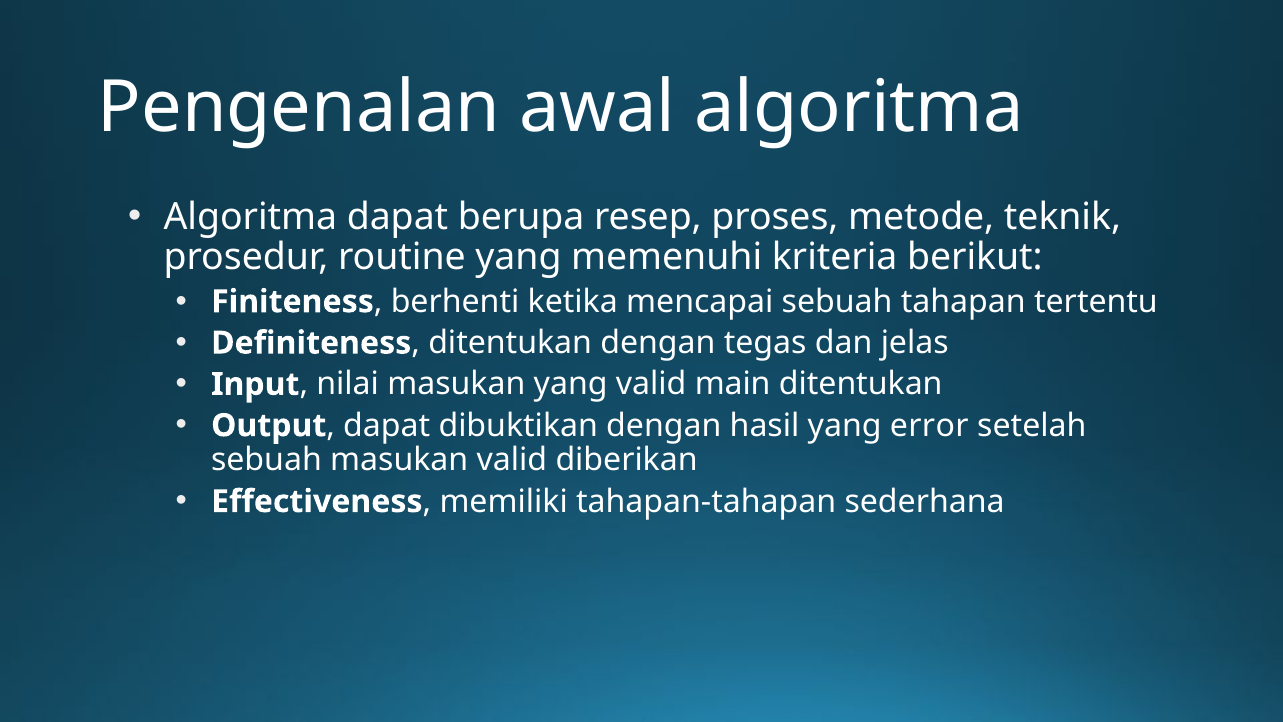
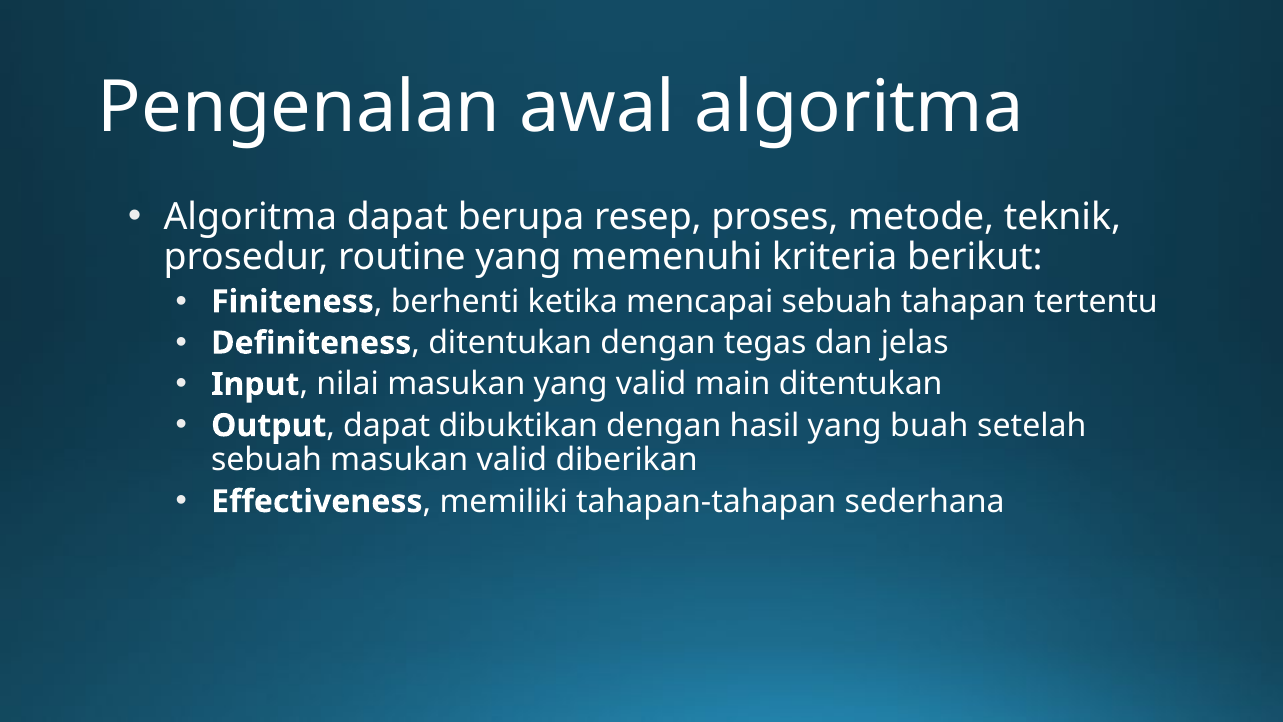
error: error -> buah (929, 425)
